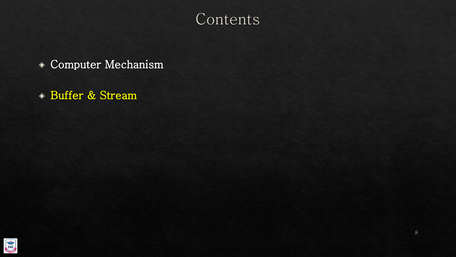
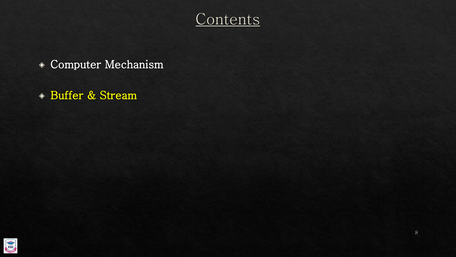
Contents underline: none -> present (228, 19)
